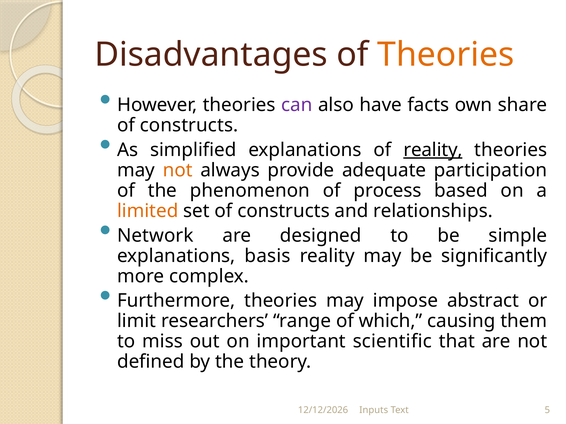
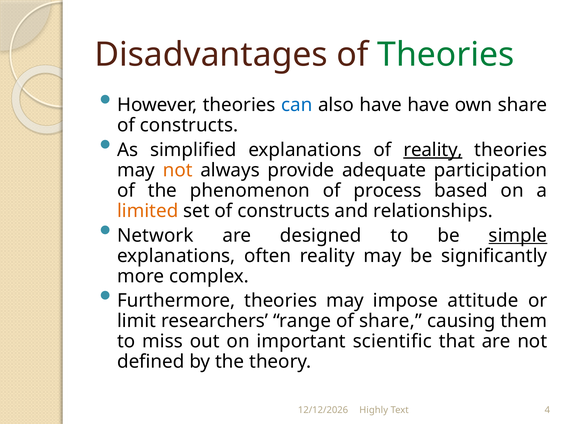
Theories colour: orange -> green (446, 55)
can colour: purple -> blue (297, 105)
have facts: facts -> have (428, 105)
simple underline: none -> present (518, 236)
basis: basis -> often (268, 256)
abstract: abstract -> attitude (483, 301)
of which: which -> share (390, 321)
Inputs: Inputs -> Highly (374, 410)
5: 5 -> 4 (547, 410)
